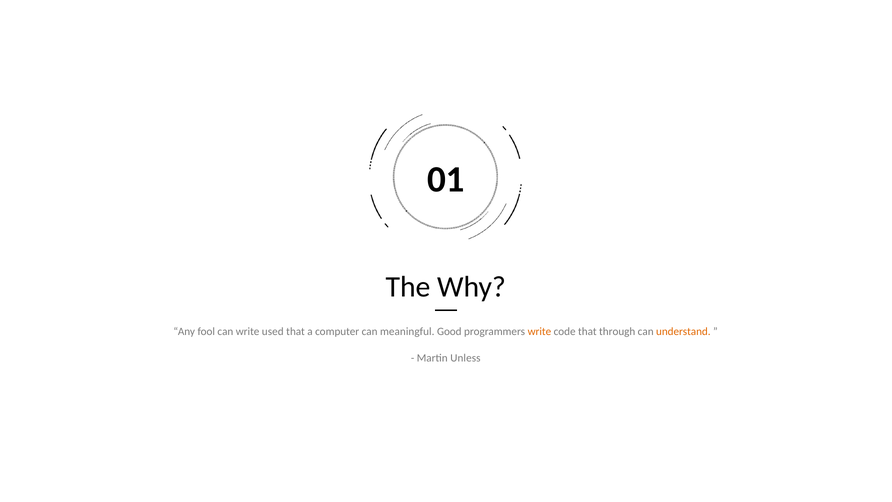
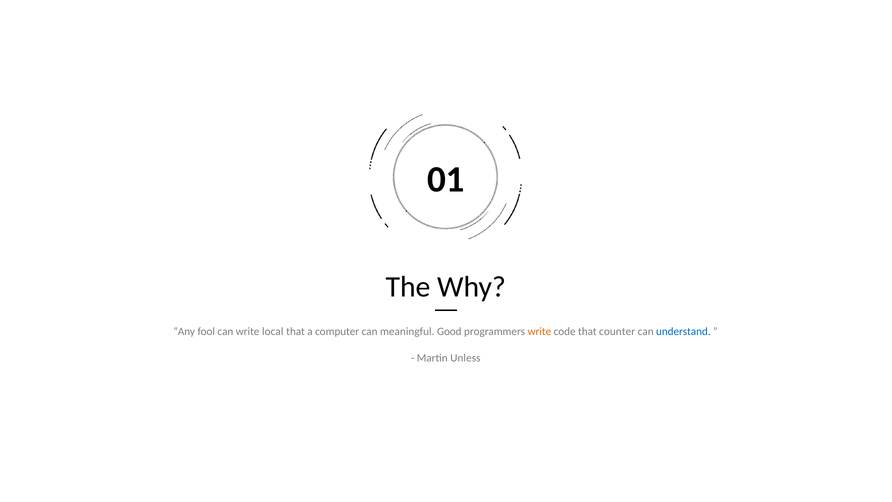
used: used -> local (273, 331)
through: through -> counter (617, 331)
understand colour: orange -> blue (683, 331)
